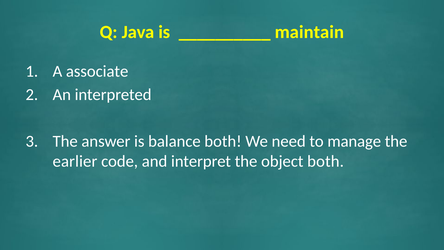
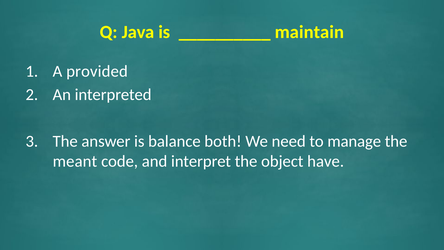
associate: associate -> provided (97, 71)
earlier: earlier -> meant (75, 161)
object both: both -> have (326, 161)
